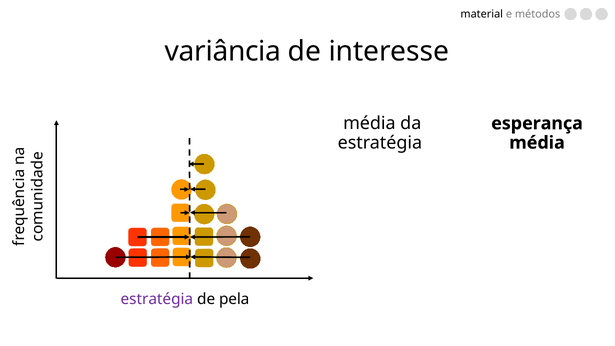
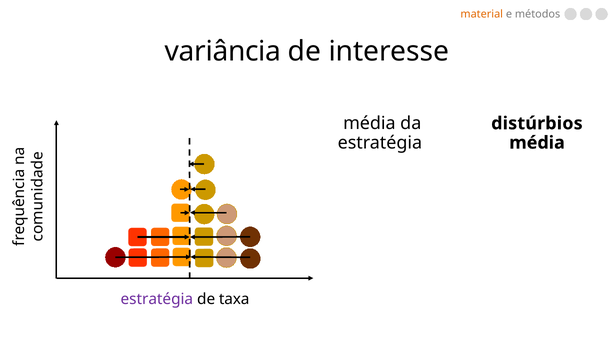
material colour: black -> orange (482, 14)
esperança: esperança -> distúrbios (537, 123)
pela: pela -> taxa (234, 299)
